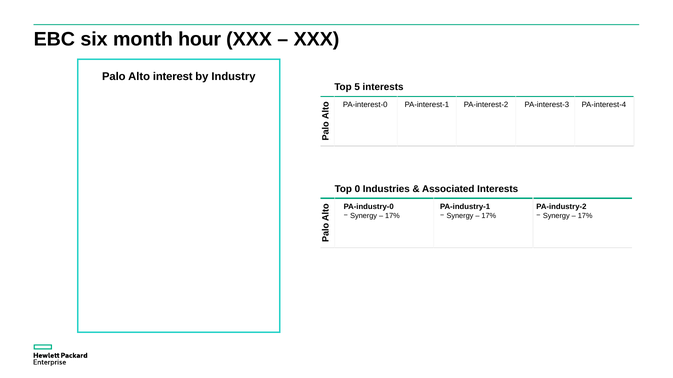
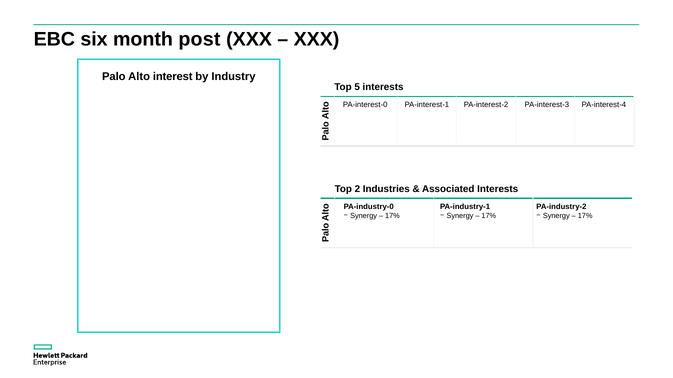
hour: hour -> post (199, 39)
0: 0 -> 2 (357, 189)
